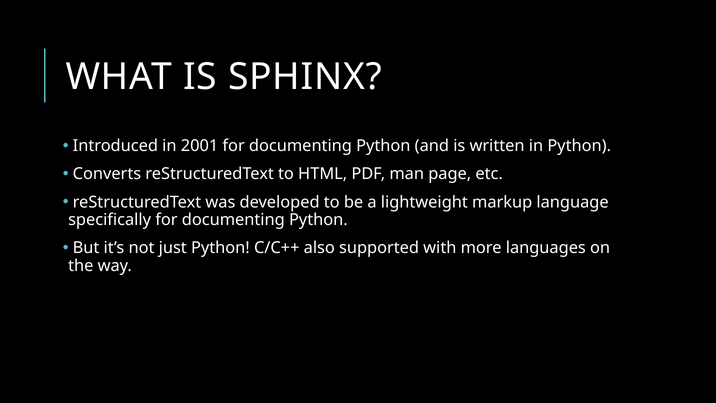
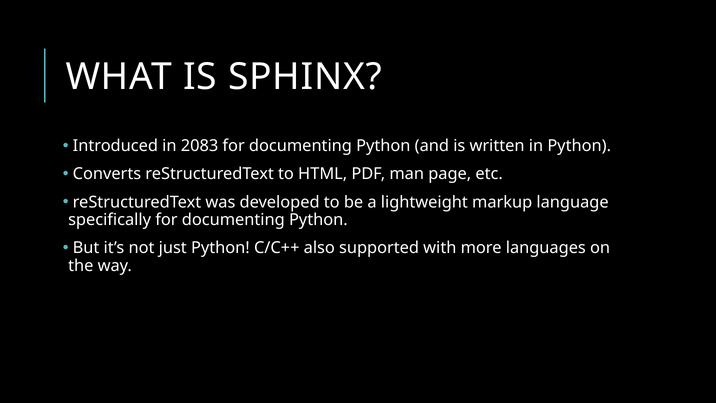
2001: 2001 -> 2083 (200, 146)
